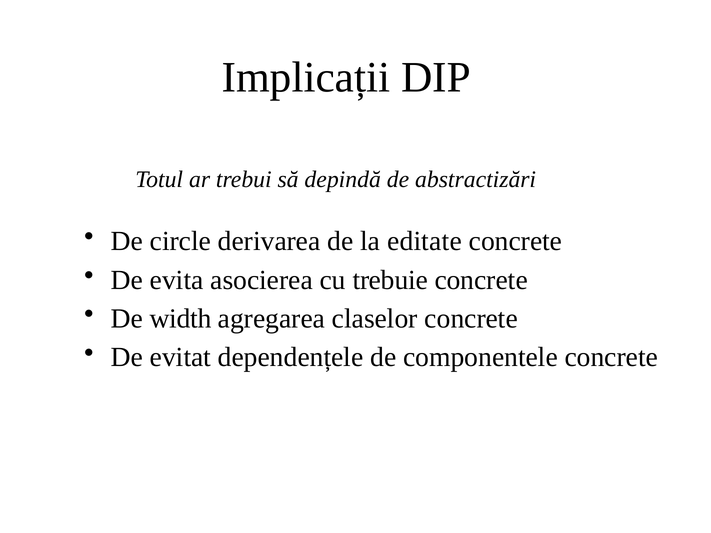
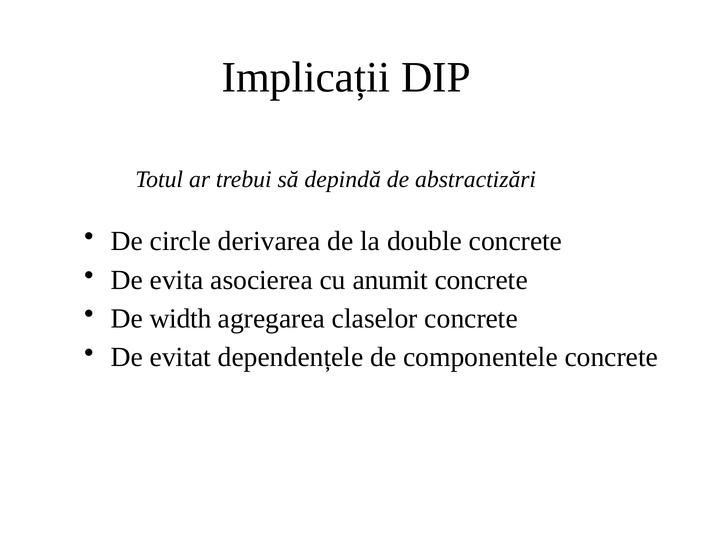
editate: editate -> double (425, 241)
trebuie: trebuie -> anumit (390, 280)
